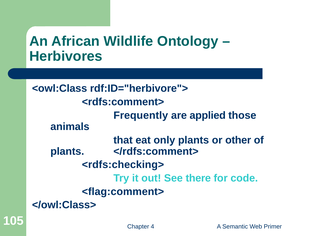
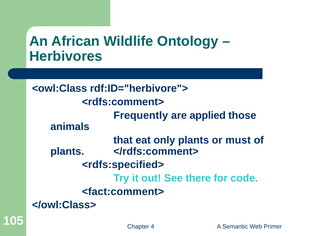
other: other -> must (238, 140)
<rdfs:checking>: <rdfs:checking> -> <rdfs:specified> (123, 165)
<flag:comment>: <flag:comment> -> <fact:comment> (123, 192)
